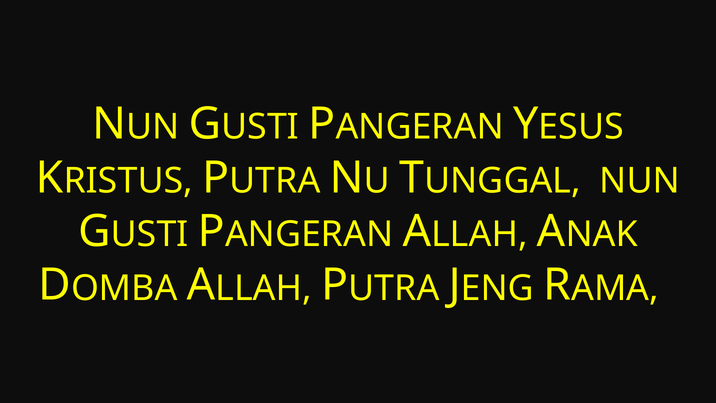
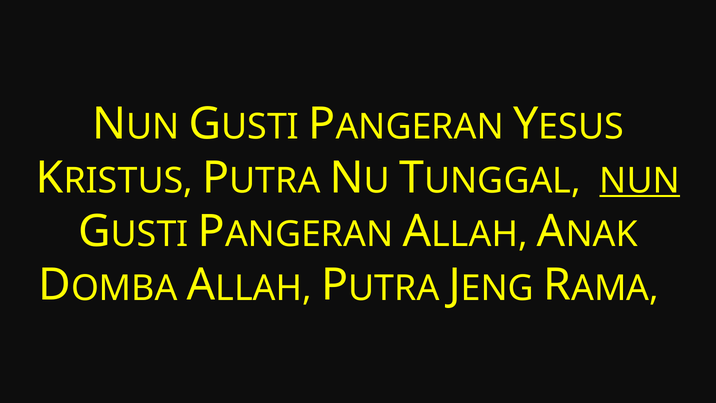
NUN underline: none -> present (640, 181)
